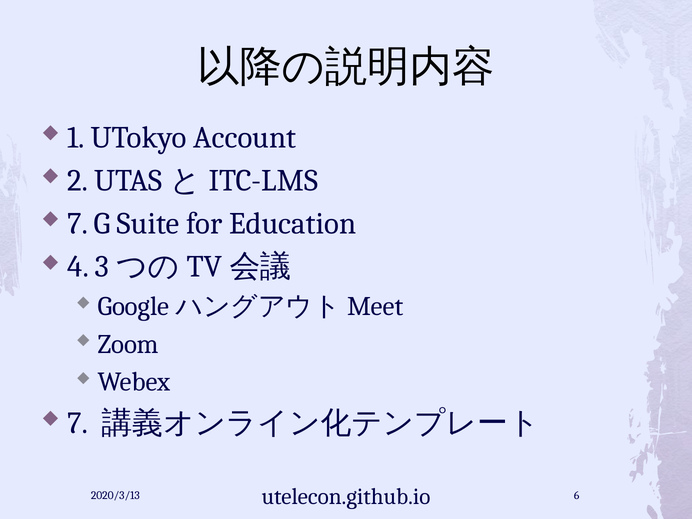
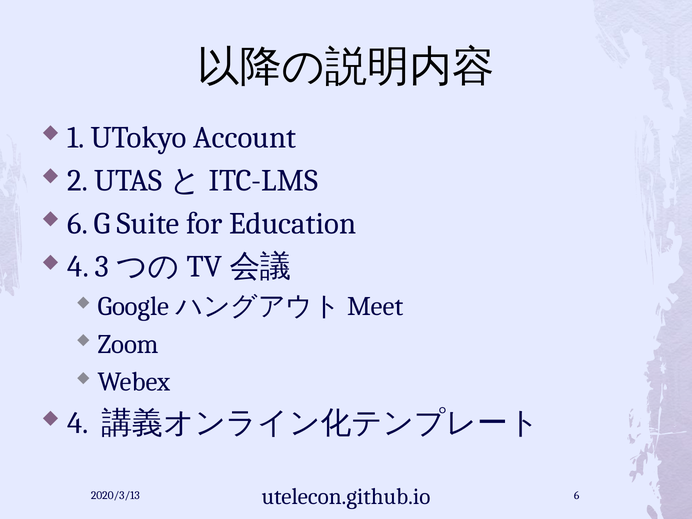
7: 7 -> 6 (78, 224)
7: 7 -> 4 (78, 423)
